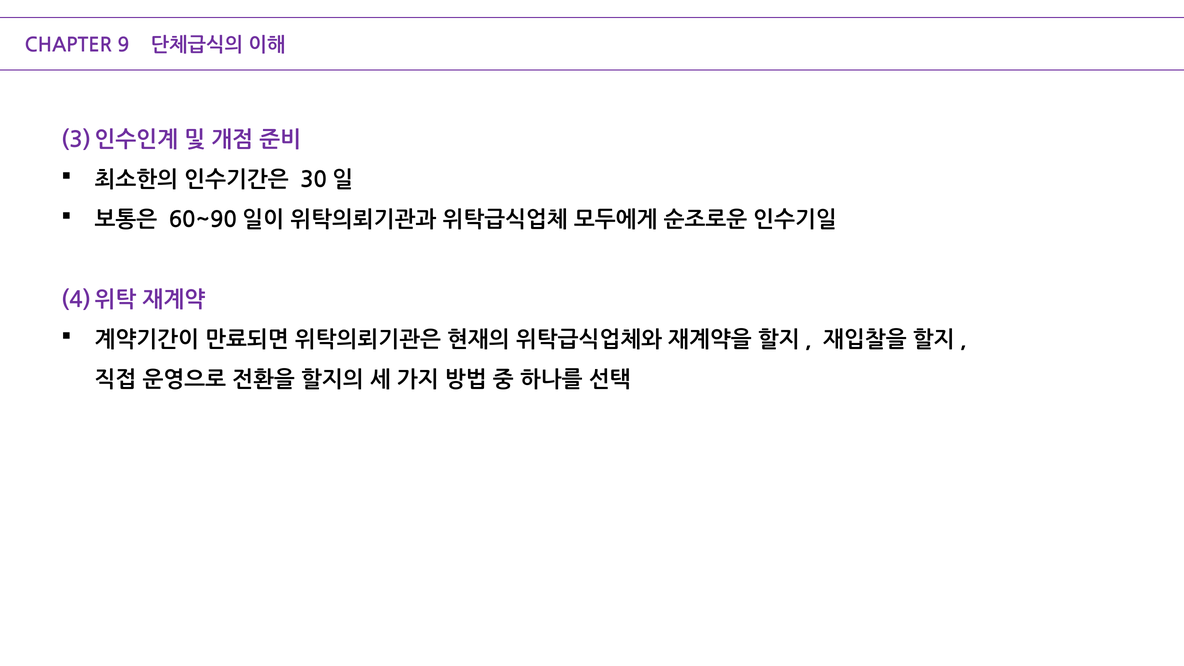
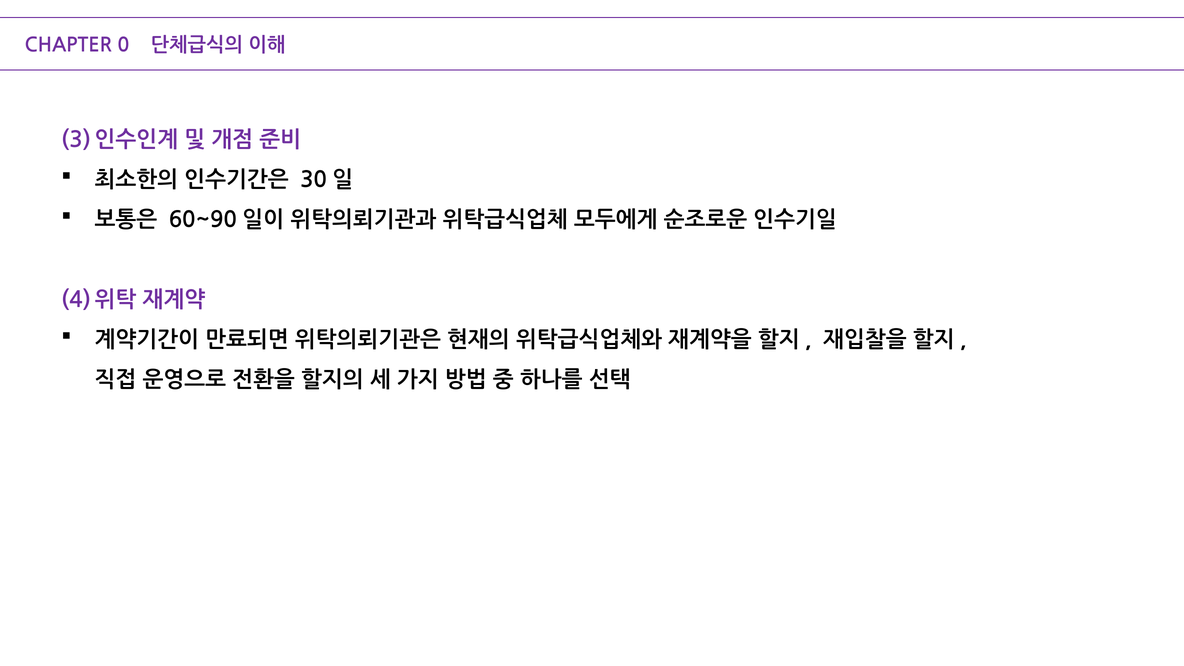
9: 9 -> 0 (123, 45)
